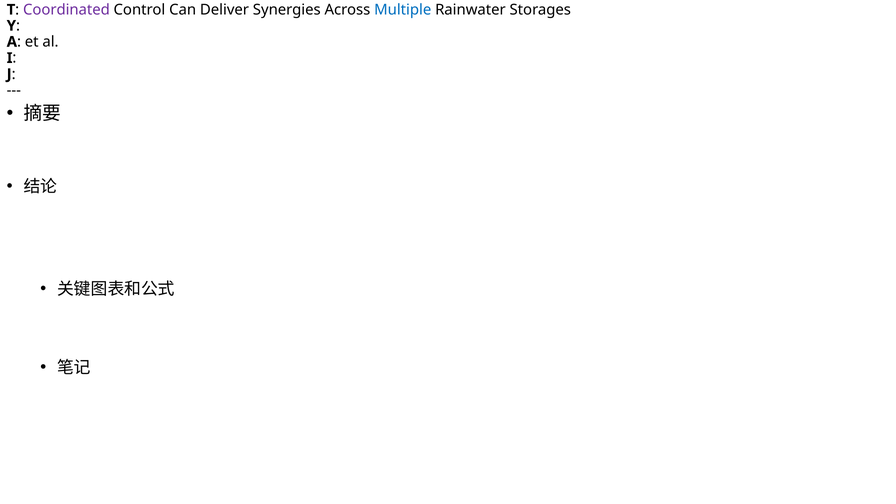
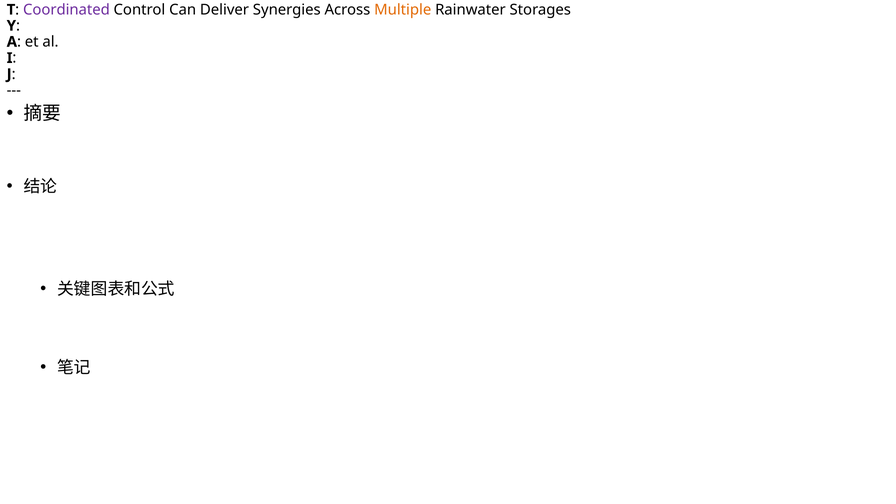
Multiple colour: blue -> orange (403, 10)
